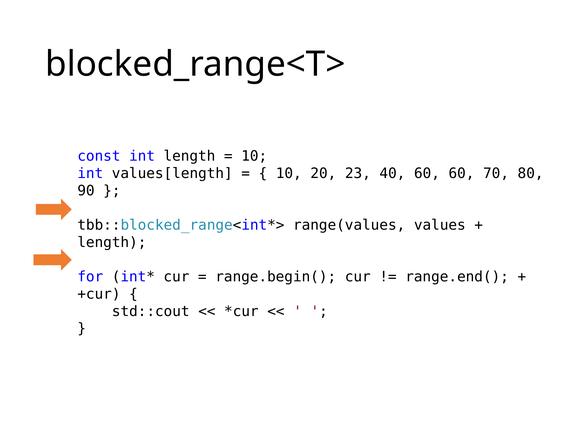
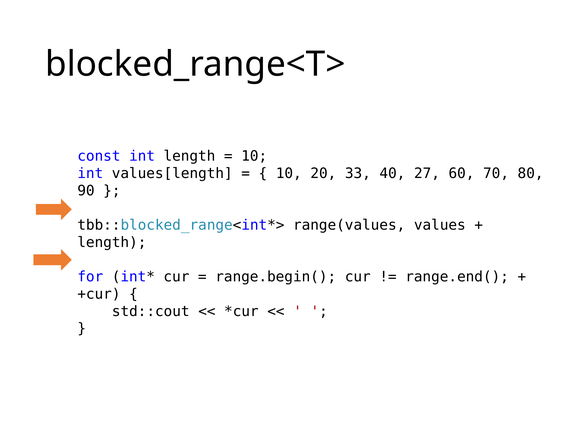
23: 23 -> 33 (358, 173)
40 60: 60 -> 27 (427, 173)
